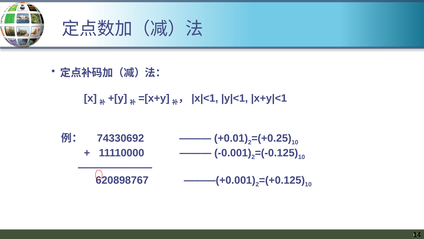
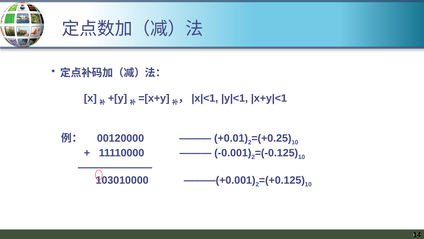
74330692: 74330692 -> 00120000 (121, 138)
620898767: 620898767 -> 103010000 (122, 180)
